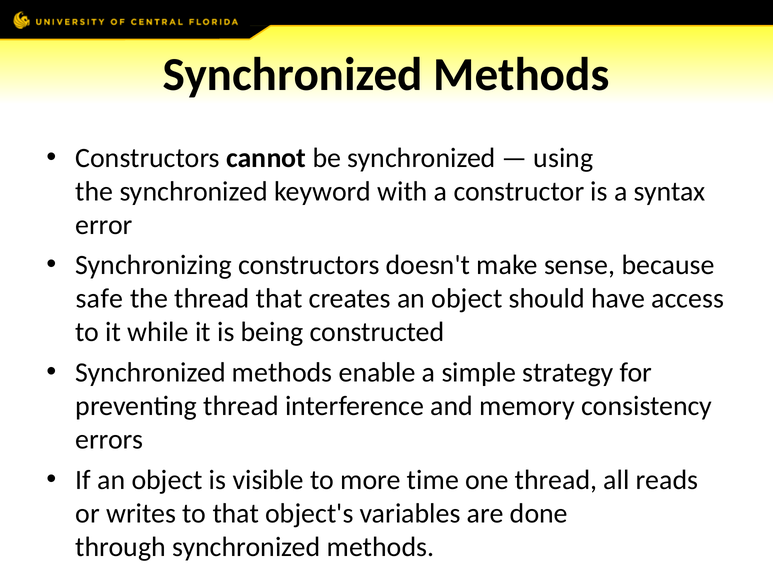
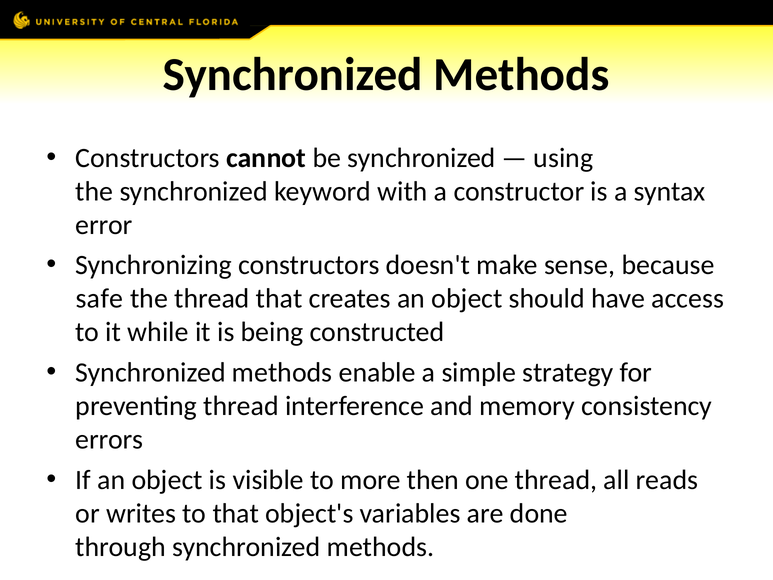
time: time -> then (433, 480)
